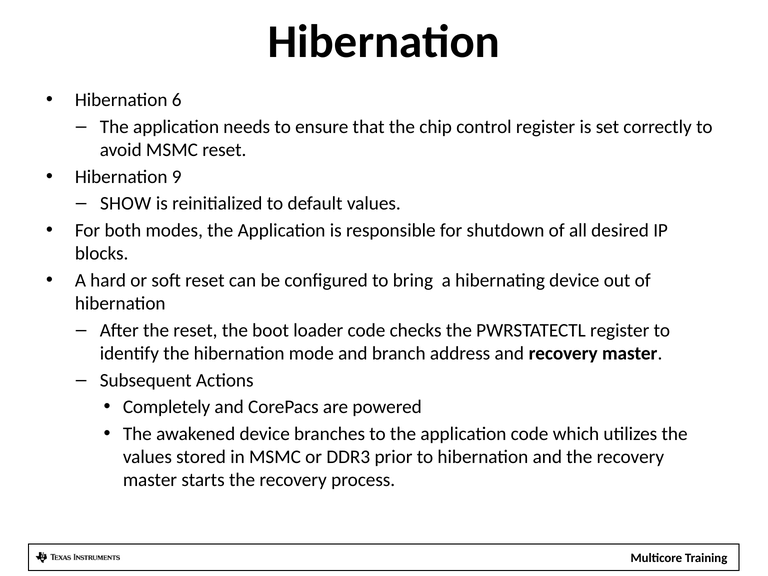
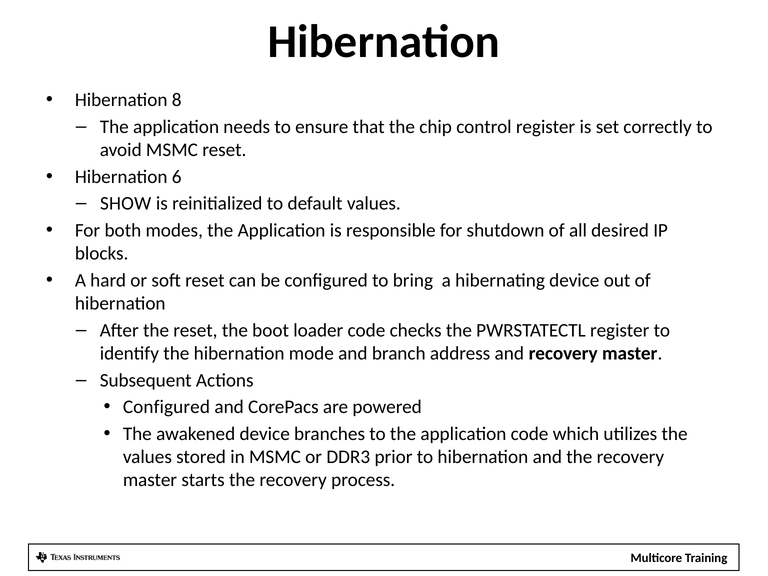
6: 6 -> 8 (177, 100)
9: 9 -> 6 (177, 177)
Completely: Completely -> Configured (166, 407)
